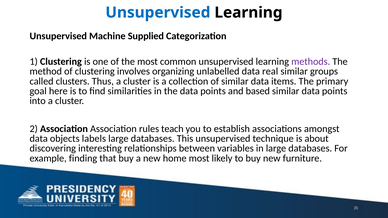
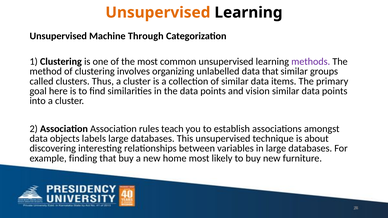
Unsupervised colour: blue -> orange (158, 13)
Supplied: Supplied -> Through (146, 36)
data real: real -> that (270, 71)
based: based -> vision (258, 91)
